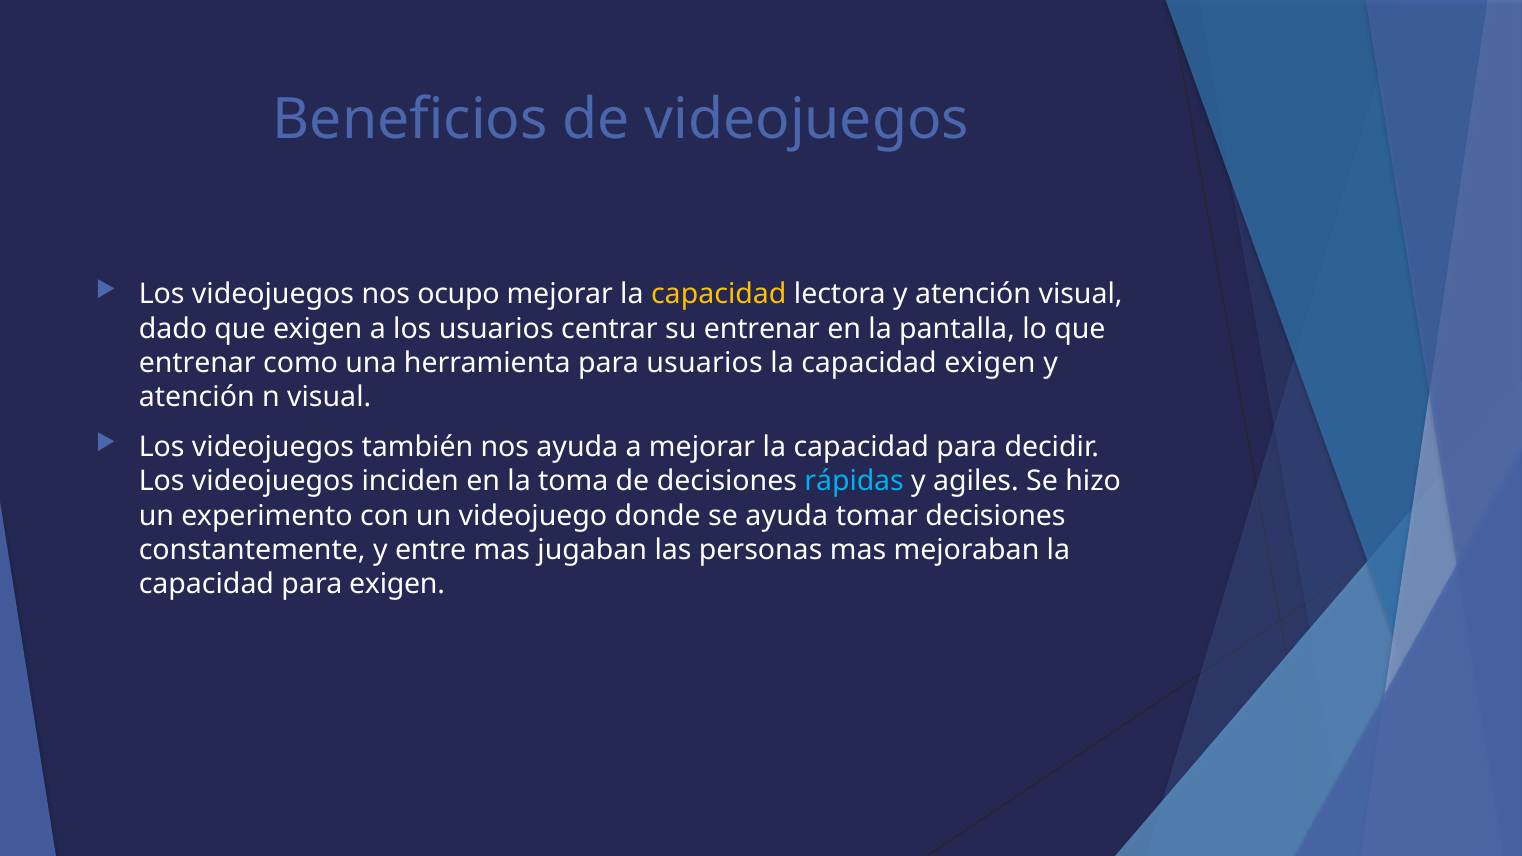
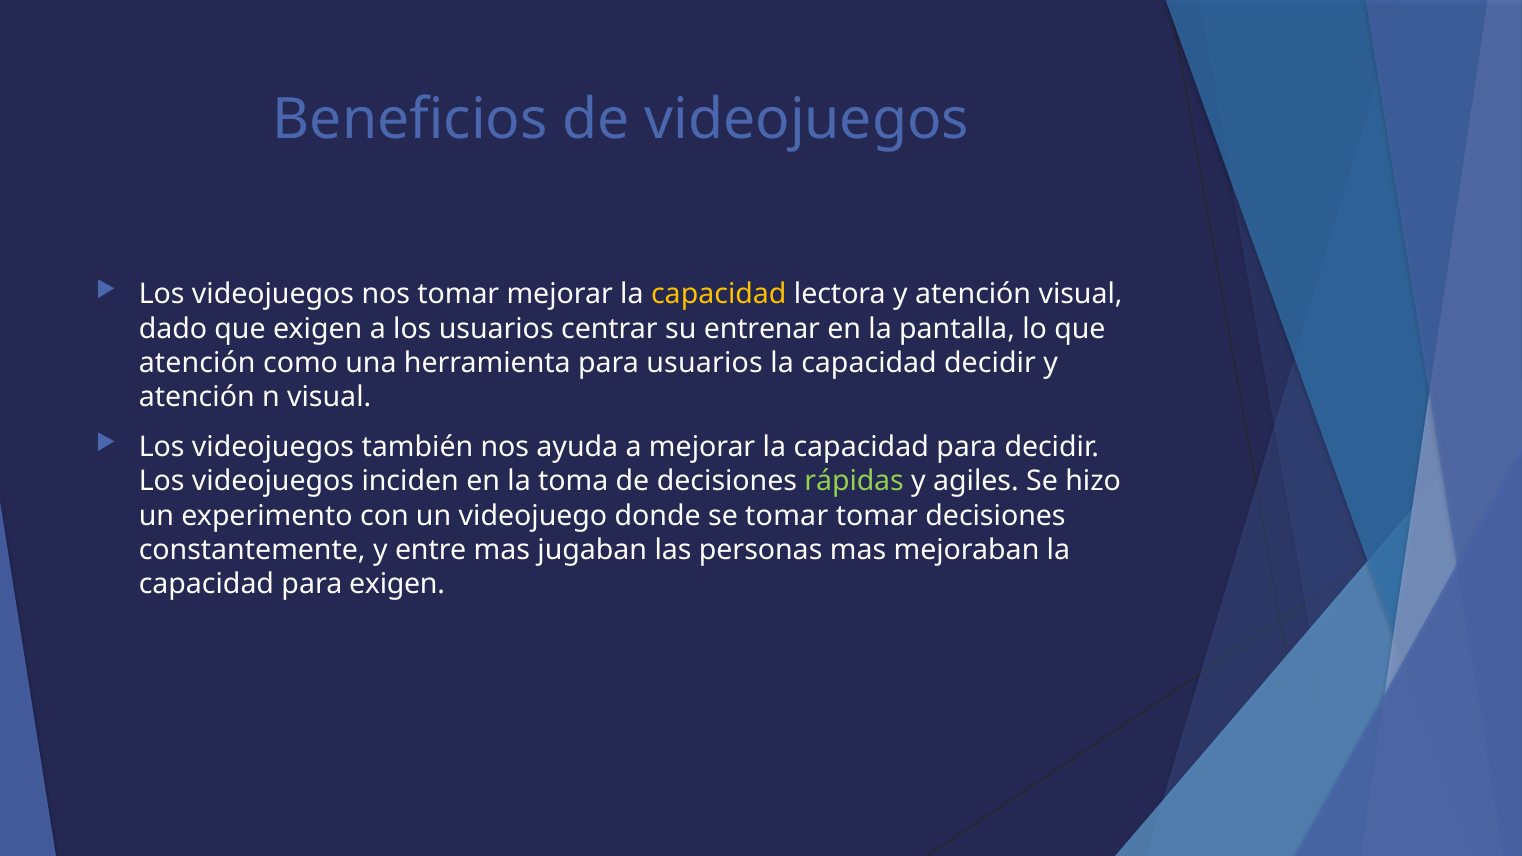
nos ocupo: ocupo -> tomar (458, 295)
entrenar: entrenar -> atención (197, 363)
capacidad exigen: exigen -> decidir (990, 363)
rápidas colour: light blue -> light green (854, 482)
se ayuda: ayuda -> tomar (787, 516)
